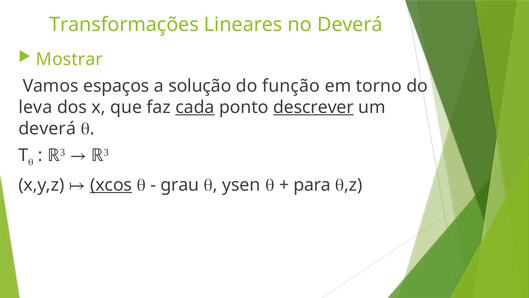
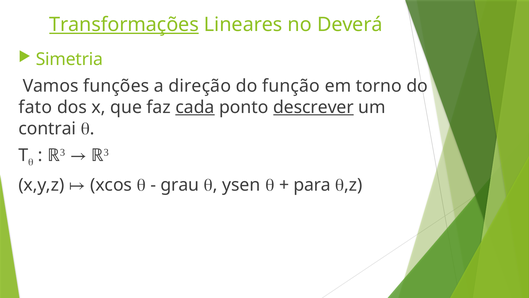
Transformações underline: none -> present (124, 25)
Mostrar: Mostrar -> Simetria (69, 59)
espaços: espaços -> funções (116, 86)
solução: solução -> direção (200, 86)
leva: leva -> fato (35, 107)
deverá: deverá -> contrai (47, 128)
xcos underline: present -> none (111, 185)
